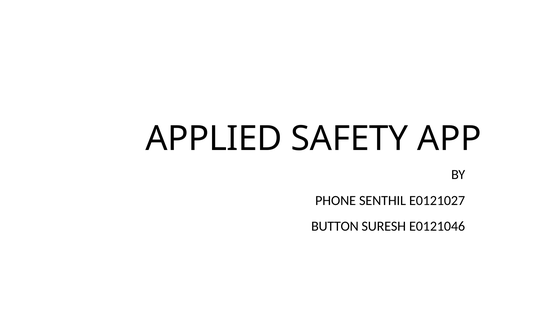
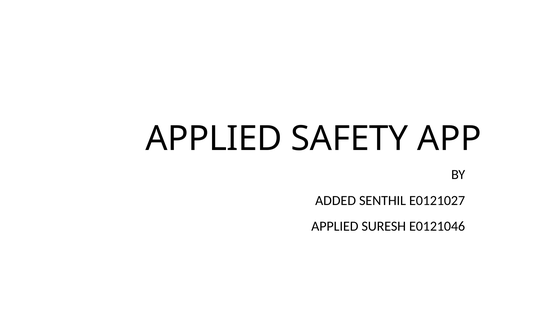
PHONE: PHONE -> ADDED (336, 201)
BUTTON: BUTTON -> APPLIED (335, 226)
